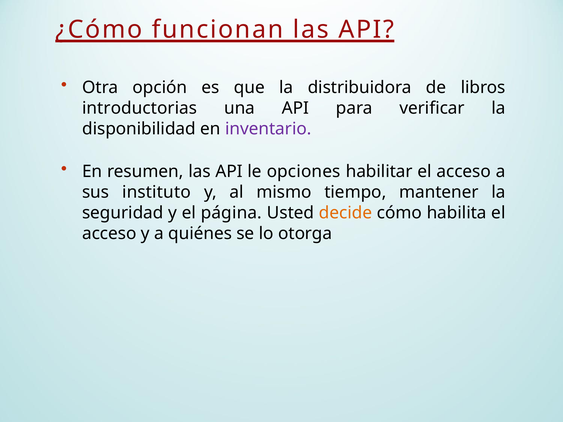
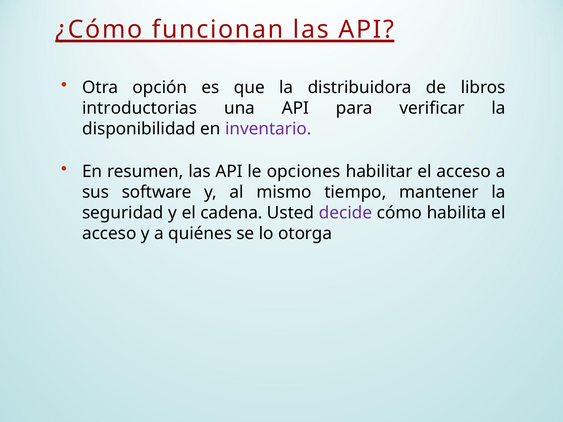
instituto: instituto -> software (157, 192)
página: página -> cadena (232, 213)
decide colour: orange -> purple (346, 213)
